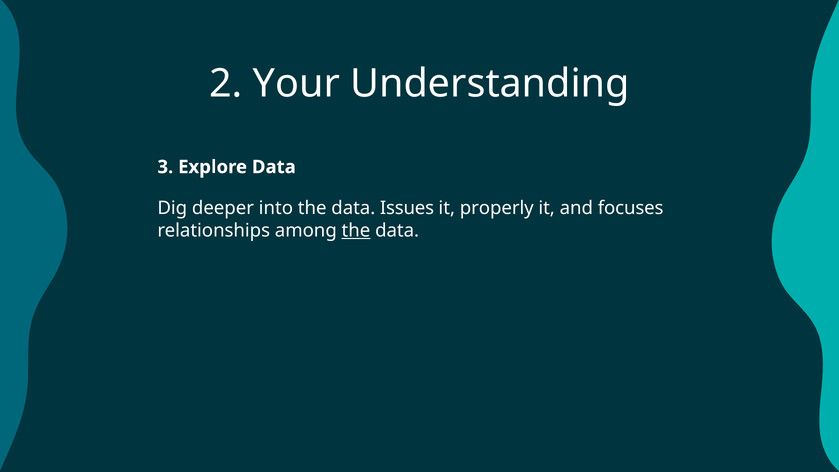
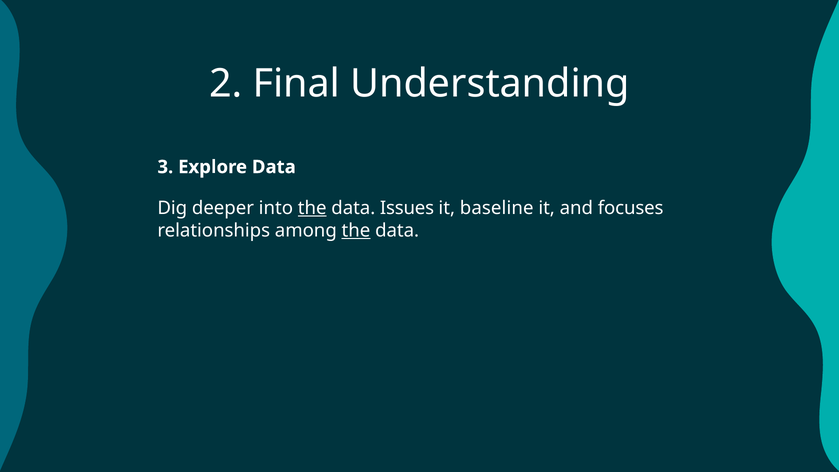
Your: Your -> Final (296, 84)
the underline: none -> present (312, 208)
properly: properly -> baseline (497, 208)
